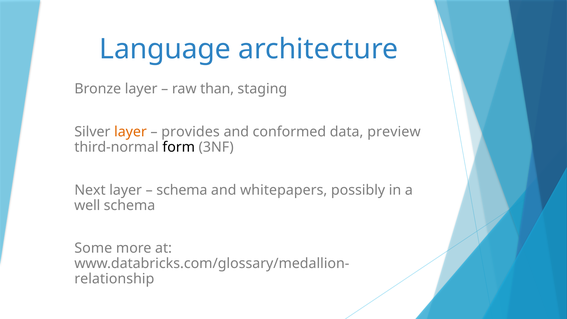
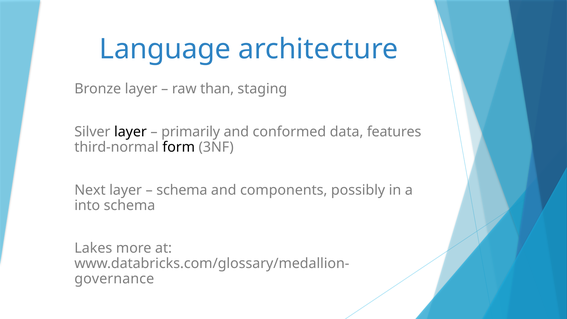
layer colour: orange -> black (130, 132)
provides: provides -> primarily (191, 132)
preview: preview -> features (394, 132)
whitepapers: whitepapers -> components (284, 190)
well: well -> into (87, 205)
Some: Some -> Lakes (93, 248)
relationship: relationship -> governance (114, 279)
